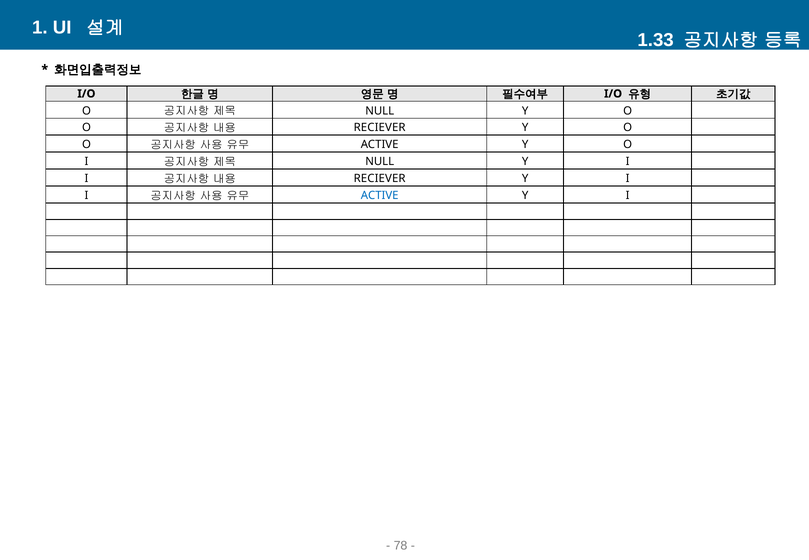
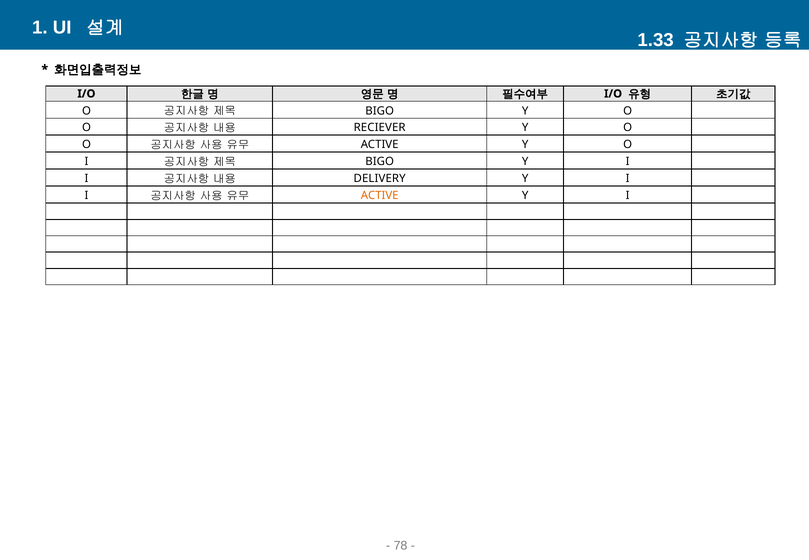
NULL: NULL -> BIGO (380, 111)
NULL: NULL -> BIGO (380, 162)
RECIEVER: RECIEVER -> DELIVERY (380, 179)
ACTIVE colour: blue -> orange (380, 196)
